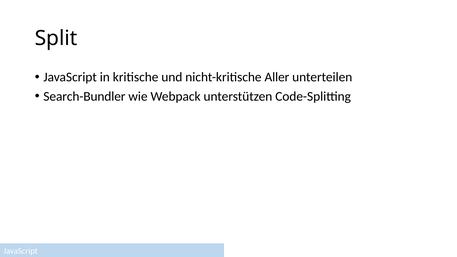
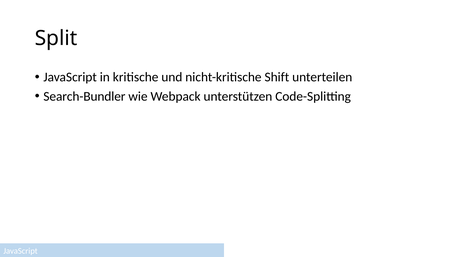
Aller: Aller -> Shift (277, 77)
